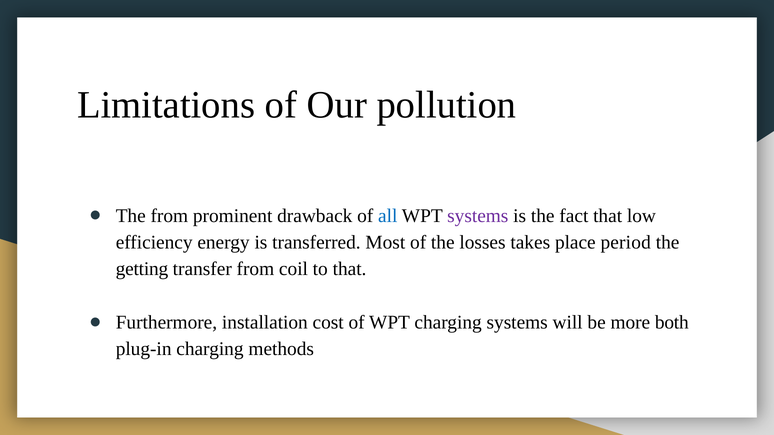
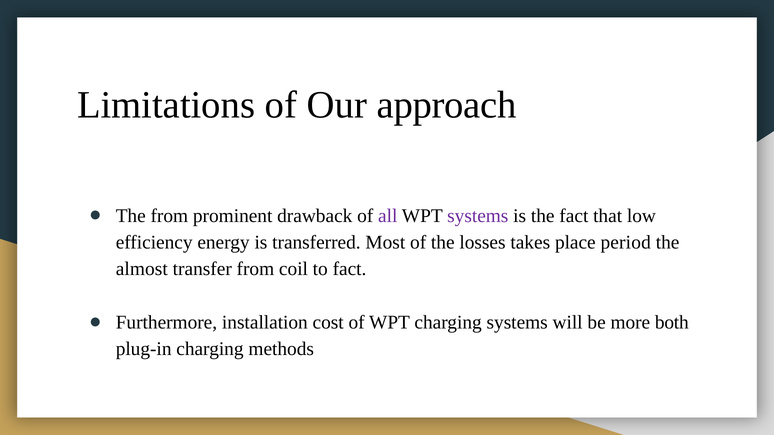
pollution: pollution -> approach (447, 105)
all colour: blue -> purple (388, 216)
getting: getting -> almost (142, 269)
to that: that -> fact (350, 269)
